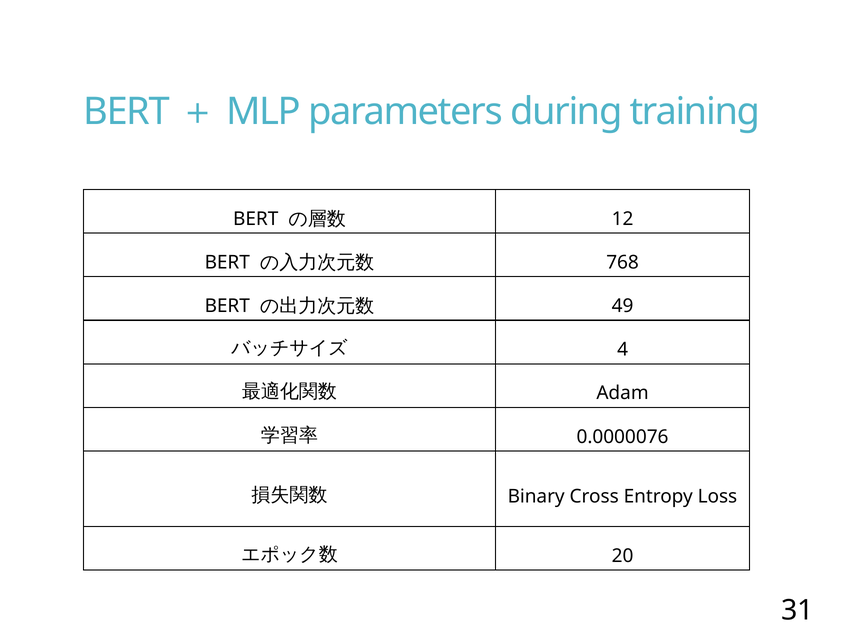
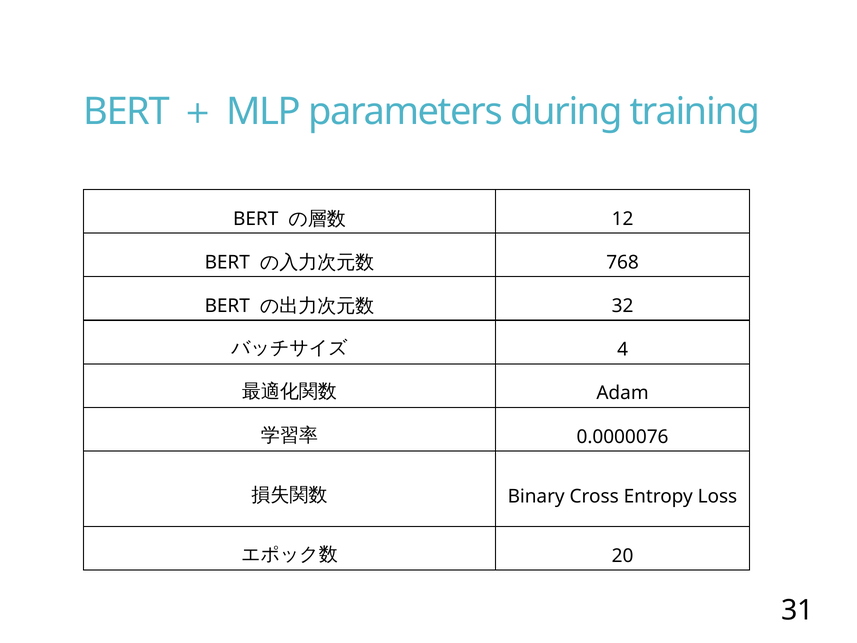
49: 49 -> 32 (623, 306)
